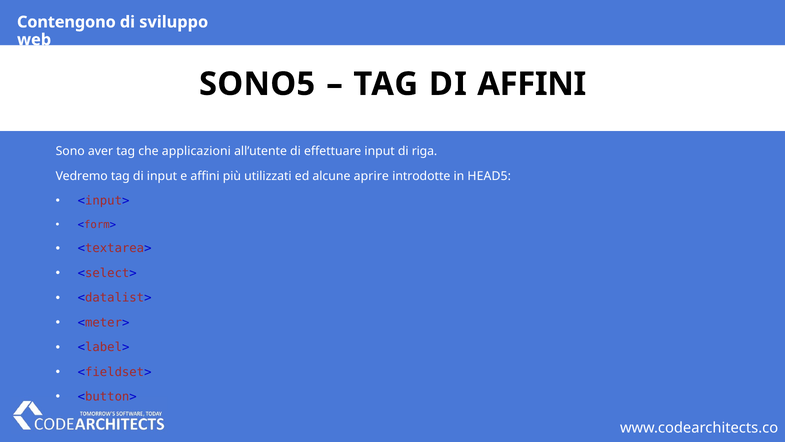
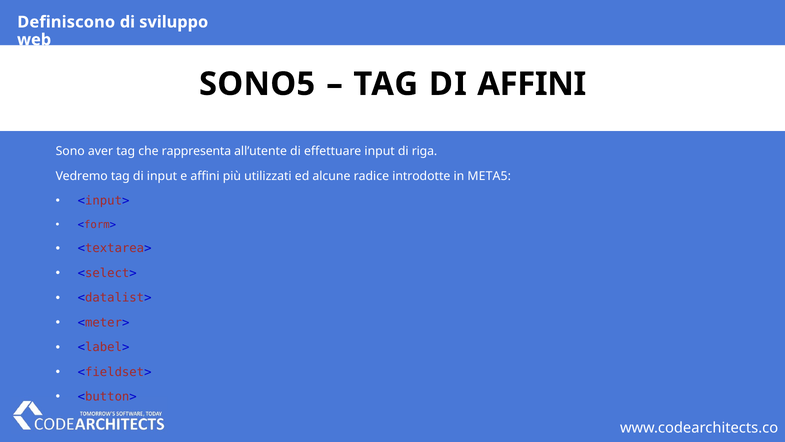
Contengono: Contengono -> Definiscono (66, 22)
applicazioni: applicazioni -> rappresenta (196, 151)
aprire: aprire -> radice (371, 176)
HEAD5: HEAD5 -> META5 (489, 176)
